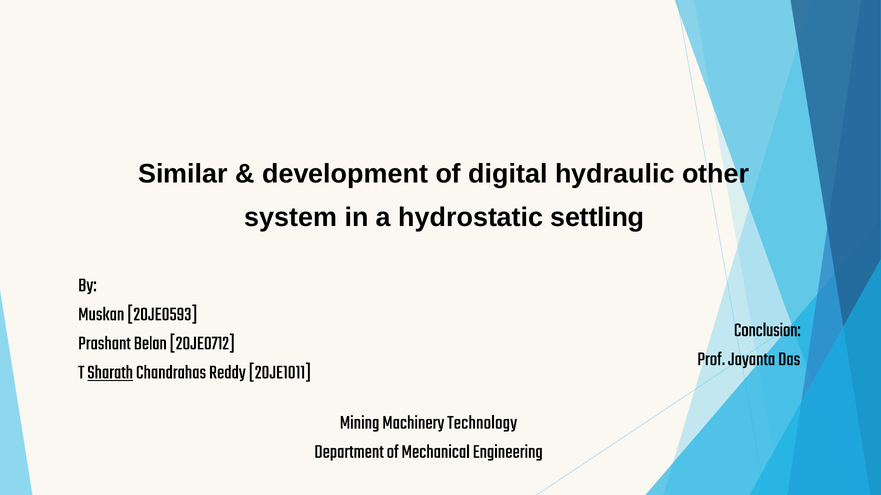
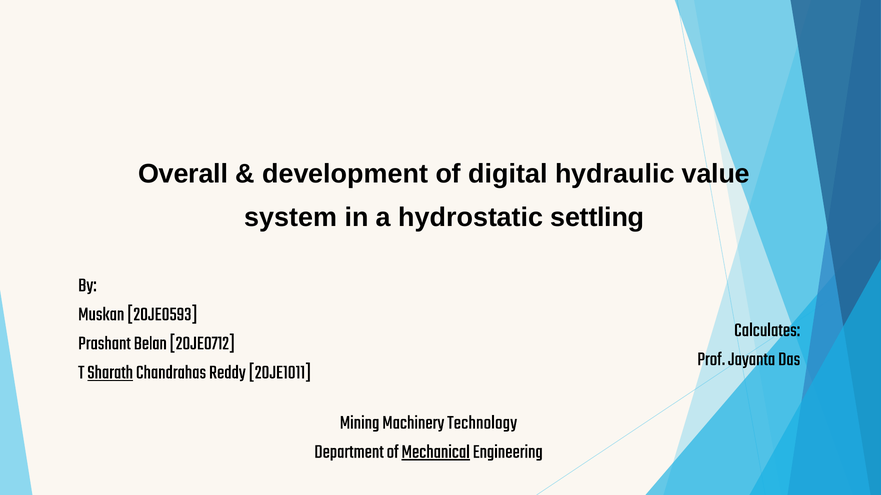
Similar: Similar -> Overall (183, 174)
other: other -> value (716, 174)
Conclusion: Conclusion -> Calculates (767, 330)
Mechanical underline: none -> present (436, 452)
